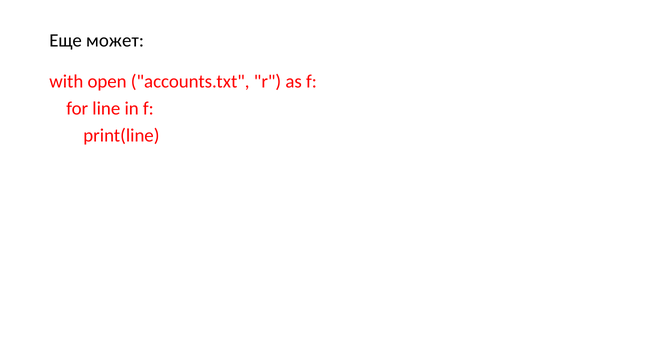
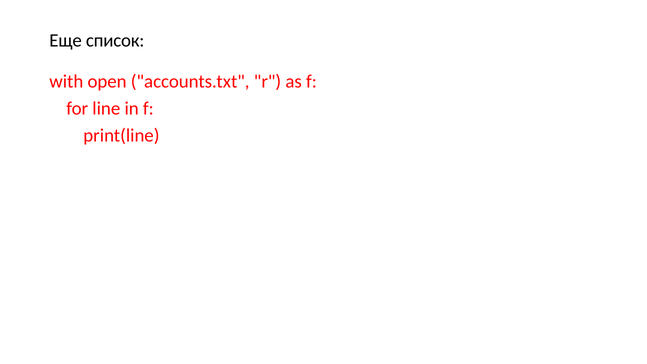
может: может -> список (115, 41)
